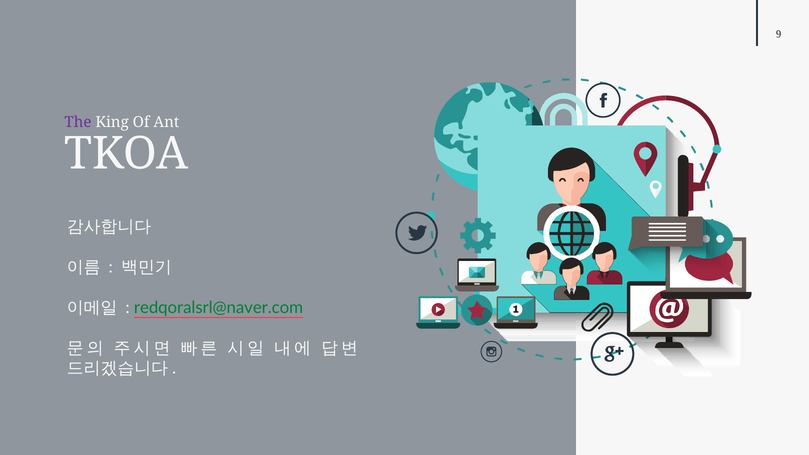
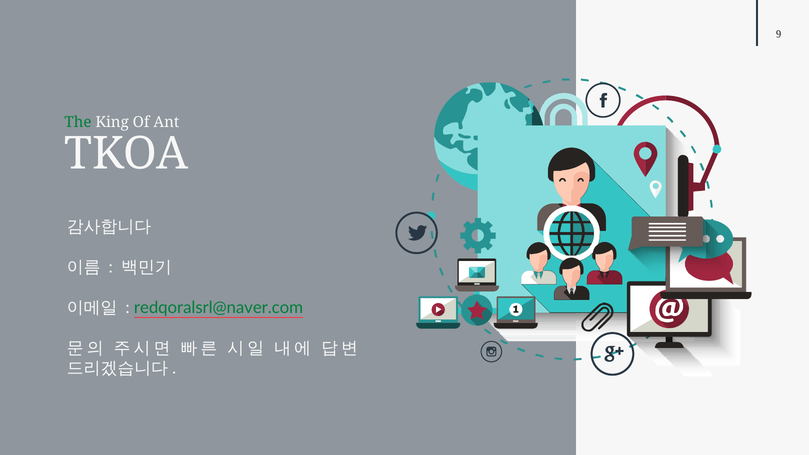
The colour: purple -> green (78, 122)
